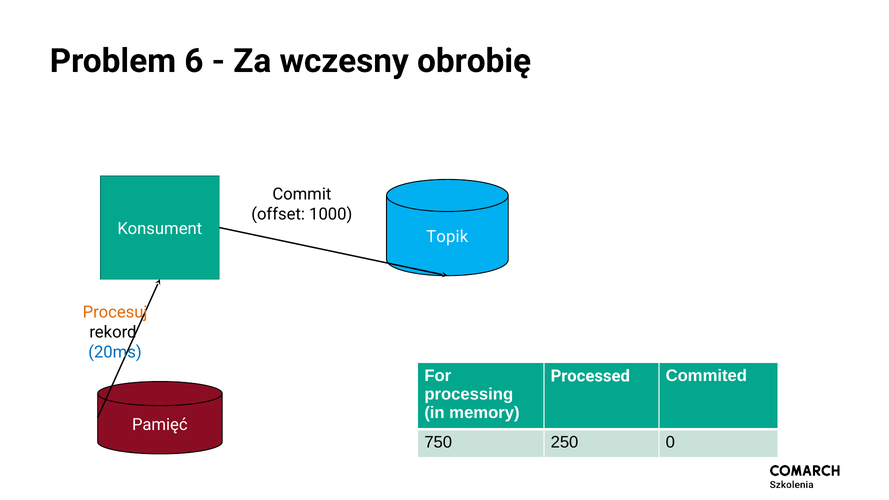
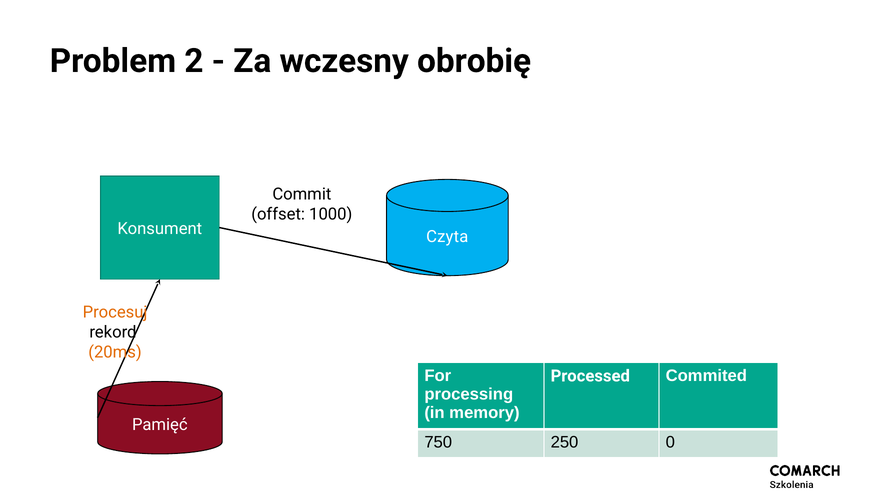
6: 6 -> 2 (194, 61)
Topik: Topik -> Czyta (447, 237)
20ms colour: blue -> orange (115, 352)
